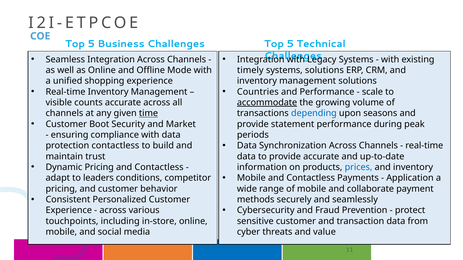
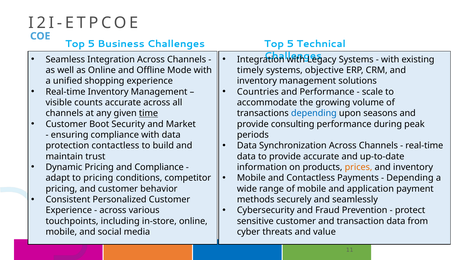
systems solutions: solutions -> objective (324, 70)
accommodate underline: present -> none (267, 103)
statement: statement -> consulting (293, 124)
Pricing and Contactless: Contactless -> Compliance (159, 167)
prices colour: blue -> orange (359, 167)
Application: Application -> Depending (410, 178)
to leaders: leaders -> pricing (98, 178)
collaborate: collaborate -> application (370, 189)
